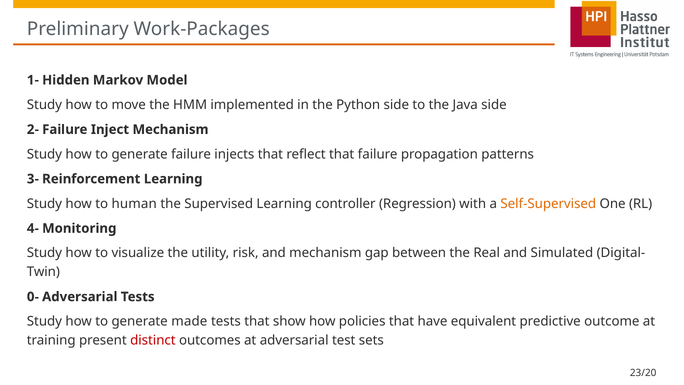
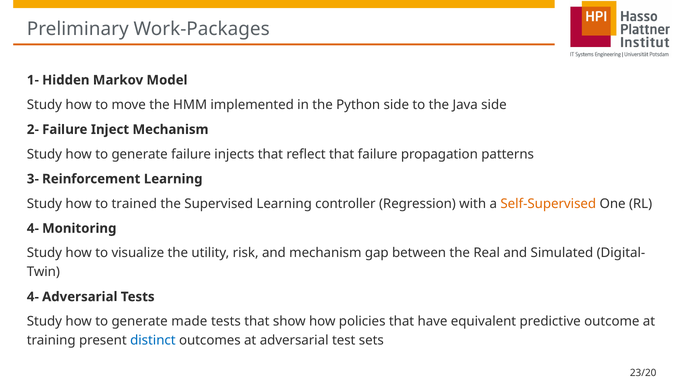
human: human -> trained (134, 204)
0-: 0- -> 4- (33, 297)
distinct colour: red -> blue (153, 340)
